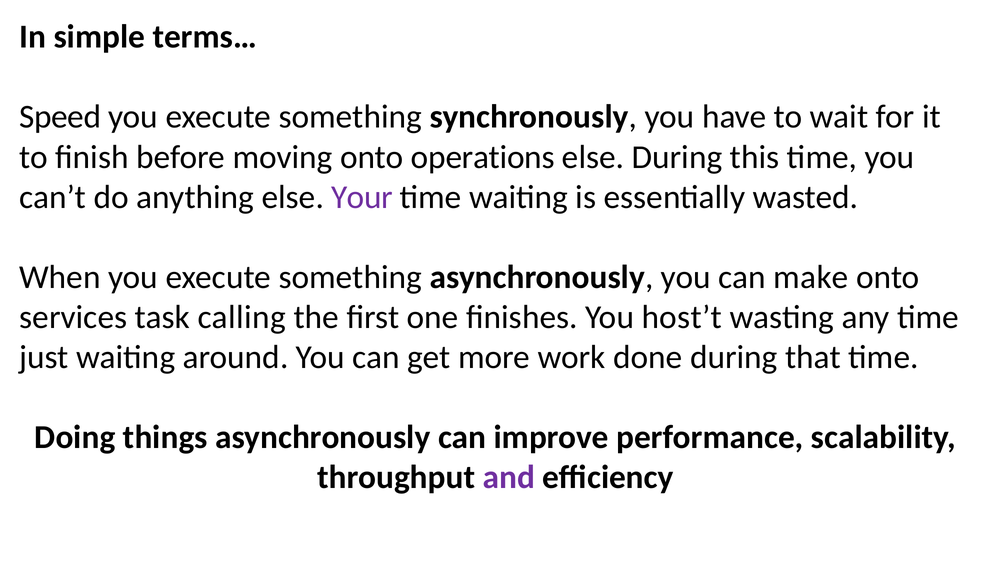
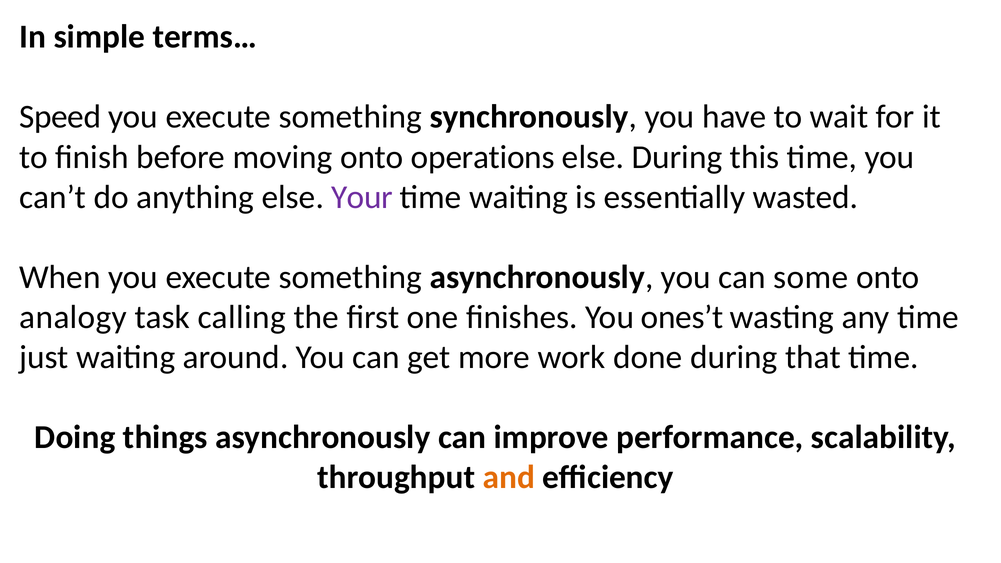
make: make -> some (811, 277)
services: services -> analogy (73, 317)
host’t: host’t -> ones’t (682, 317)
and colour: purple -> orange (509, 477)
